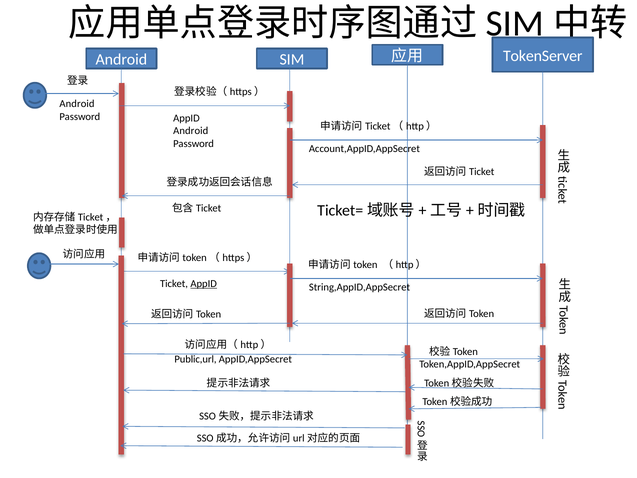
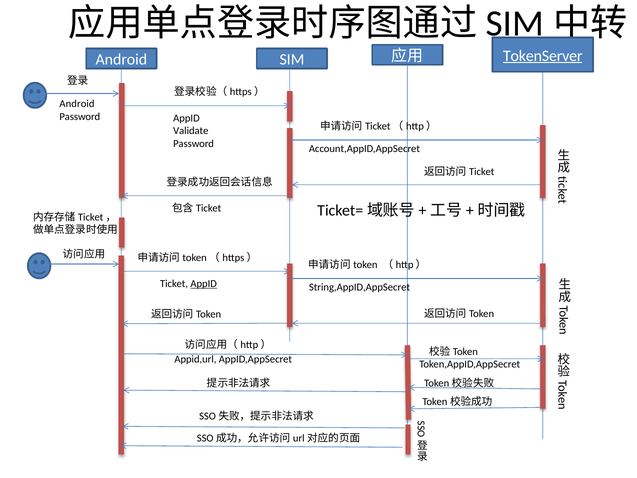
TokenServer underline: none -> present (543, 56)
Android: Android -> Validate (191, 131)
Public,url: Public,url -> Appid,url (195, 359)
